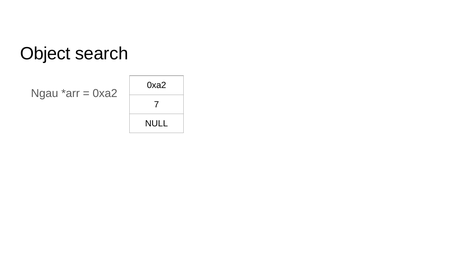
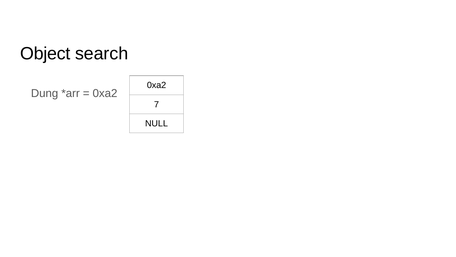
Ngau: Ngau -> Dung (45, 93)
